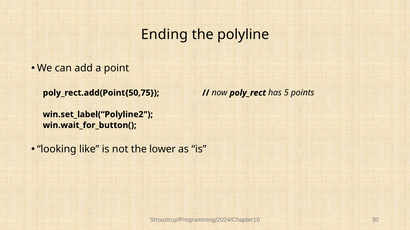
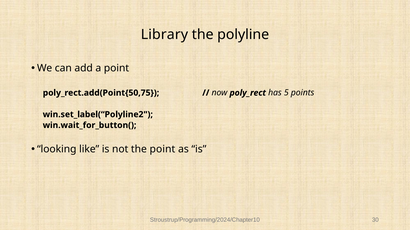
Ending: Ending -> Library (164, 34)
the lower: lower -> point (162, 150)
